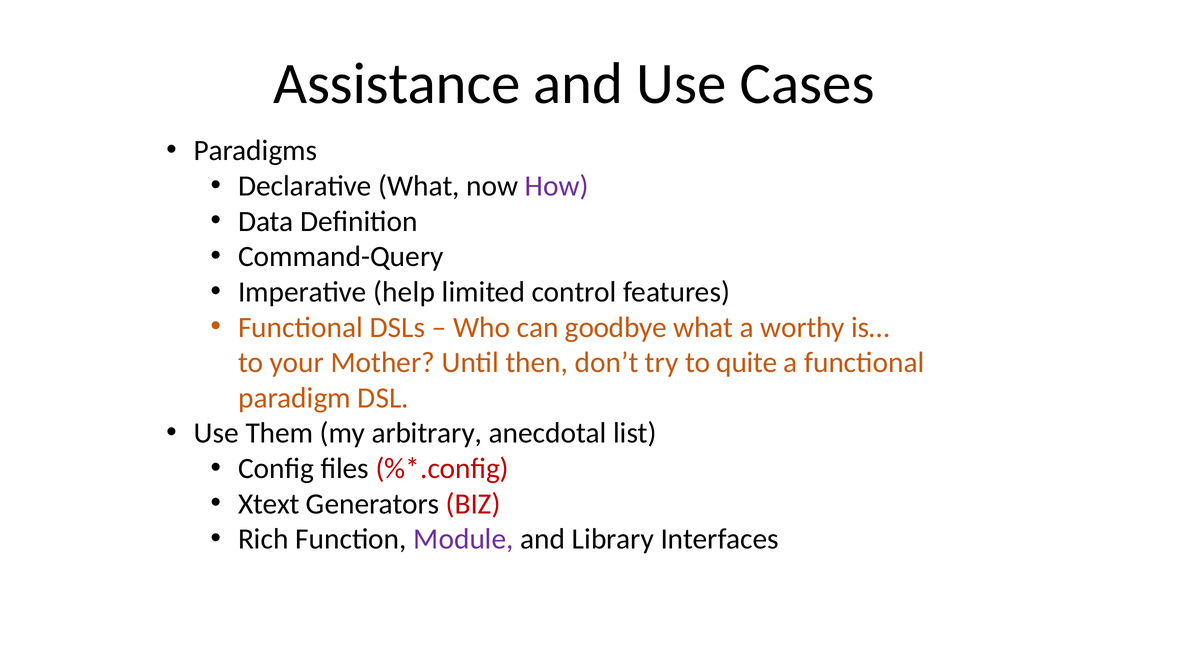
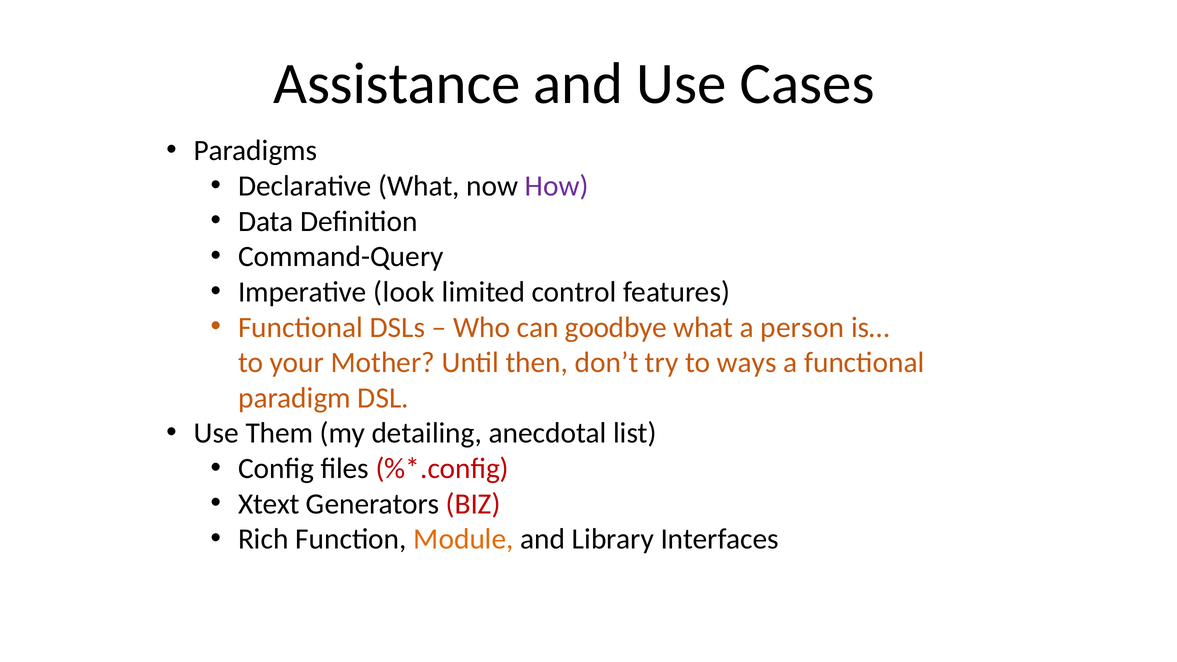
help: help -> look (404, 292)
worthy: worthy -> person (802, 327)
quite: quite -> ways (747, 363)
arbitrary: arbitrary -> detailing (427, 433)
Module colour: purple -> orange (464, 539)
